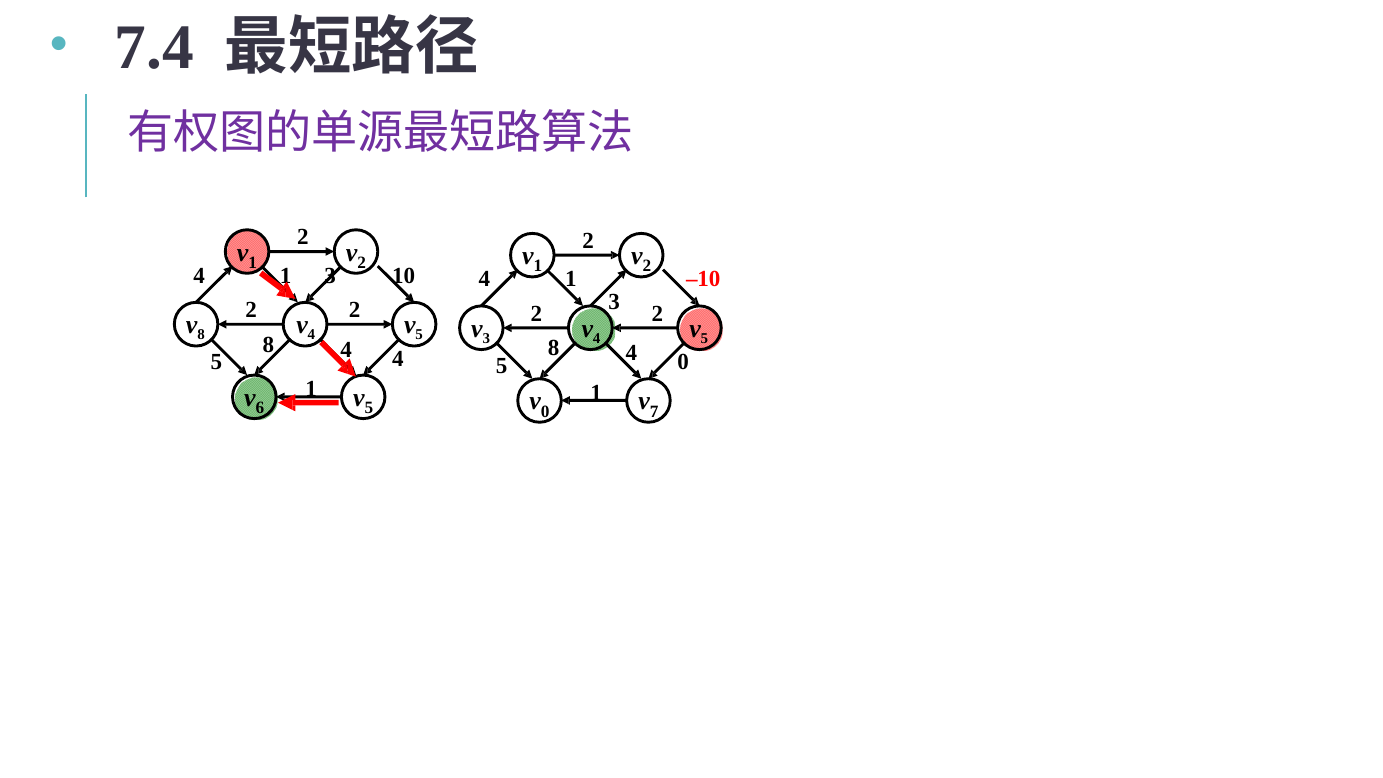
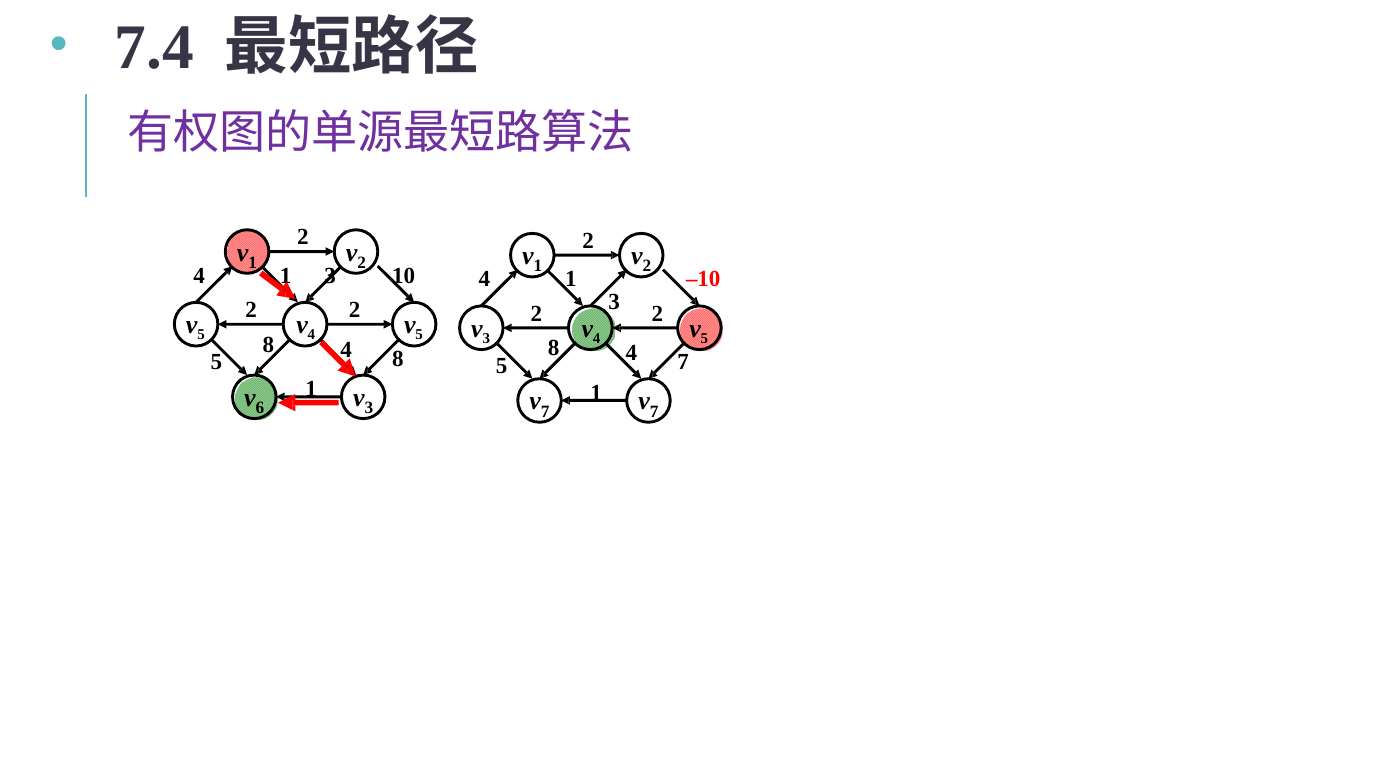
8: 8 -> 5 (201, 335)
4: 4 -> 8 (398, 358)
4 0: 0 -> 7 (683, 362)
6 v 5: 5 -> 3 (369, 408)
0: 0 -> 7 (545, 411)
